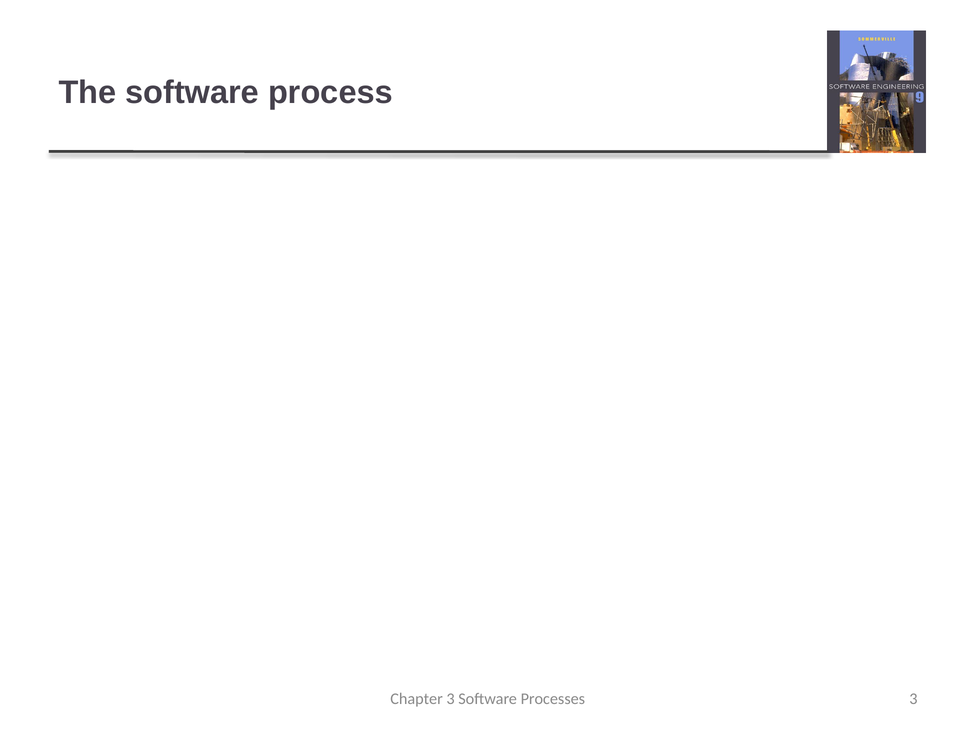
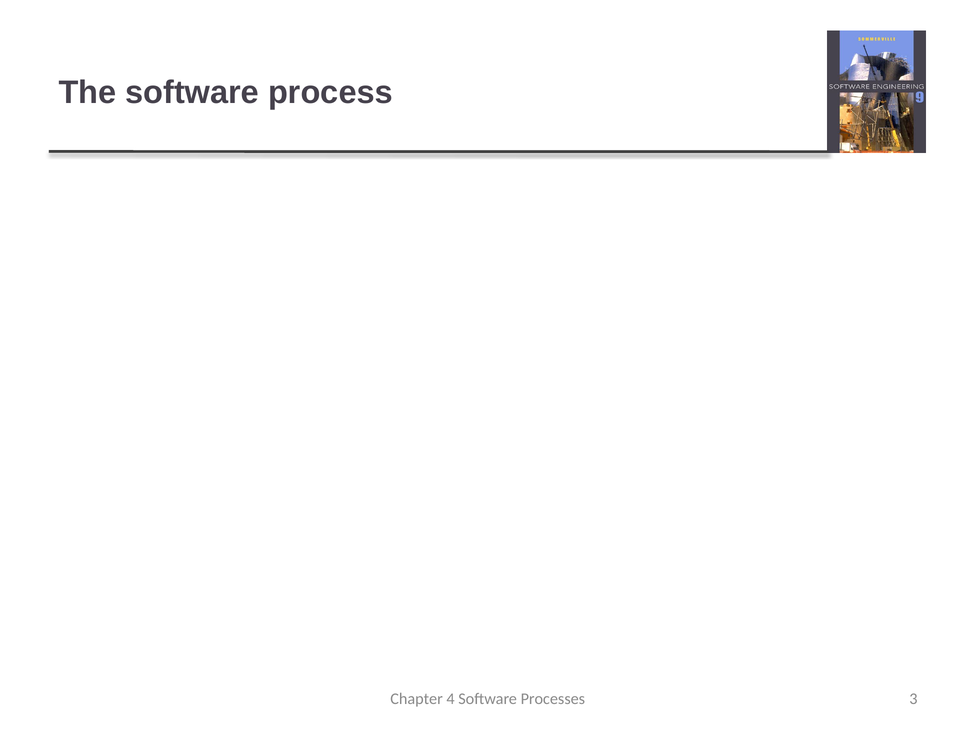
Chapter 3: 3 -> 4 (451, 699)
